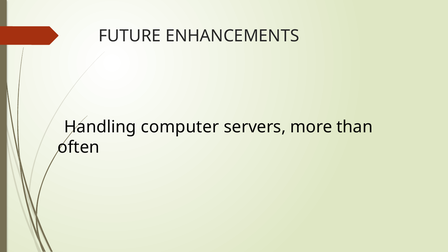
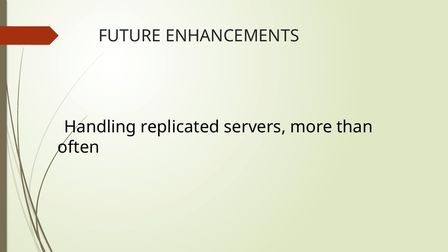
computer: computer -> replicated (180, 127)
